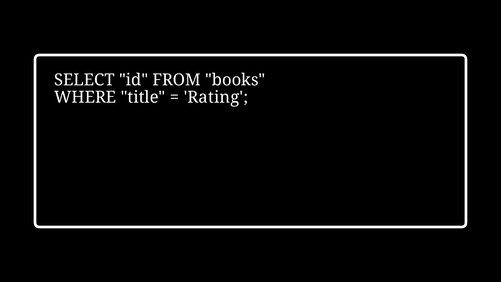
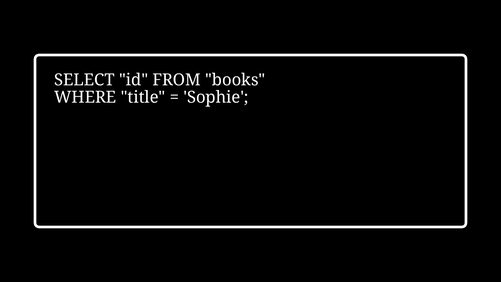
Rating: Rating -> Sophie (216, 97)
